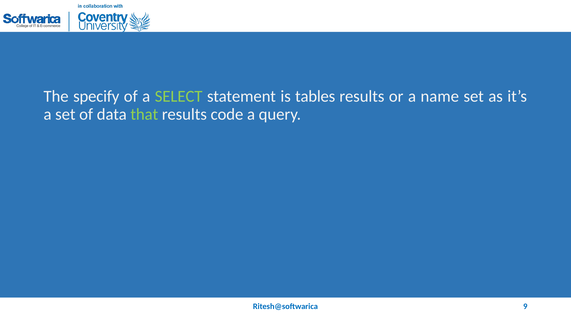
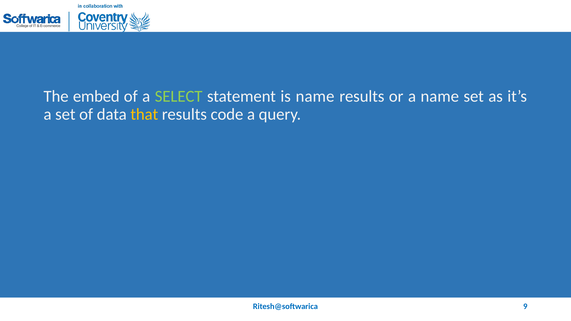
specify: specify -> embed (96, 97)
is tables: tables -> name (315, 97)
that colour: light green -> yellow (144, 115)
